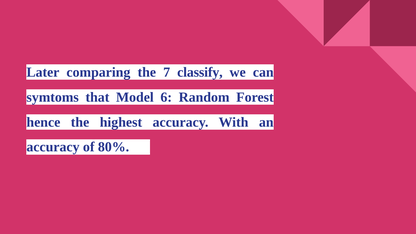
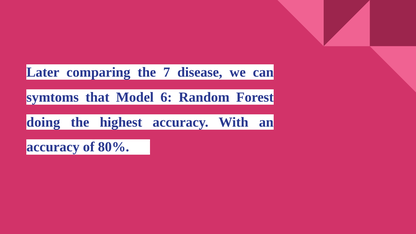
classify: classify -> disease (200, 72)
hence: hence -> doing (43, 122)
